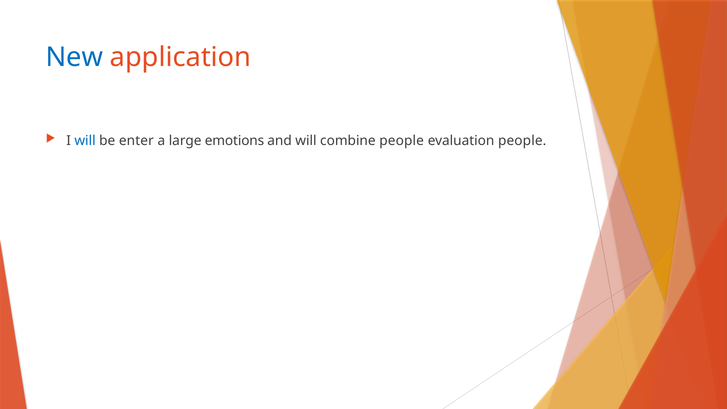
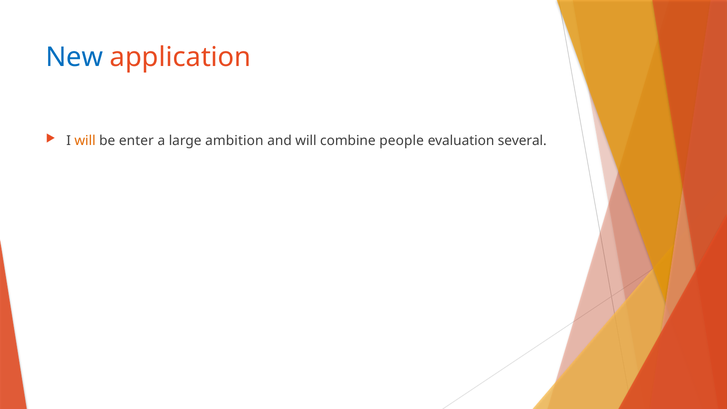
will colour: blue -> orange (85, 141)
emotions: emotions -> ambition (234, 141)
evaluation people: people -> several (522, 141)
